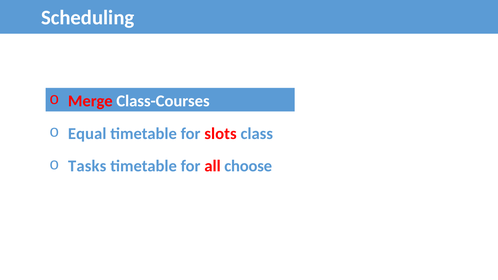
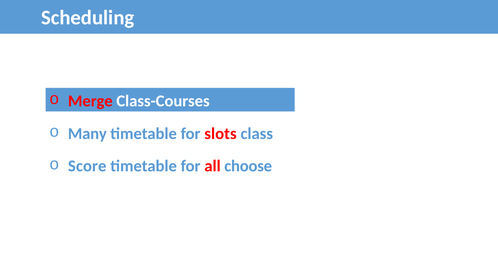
Equal: Equal -> Many (87, 134)
Tasks: Tasks -> Score (87, 166)
